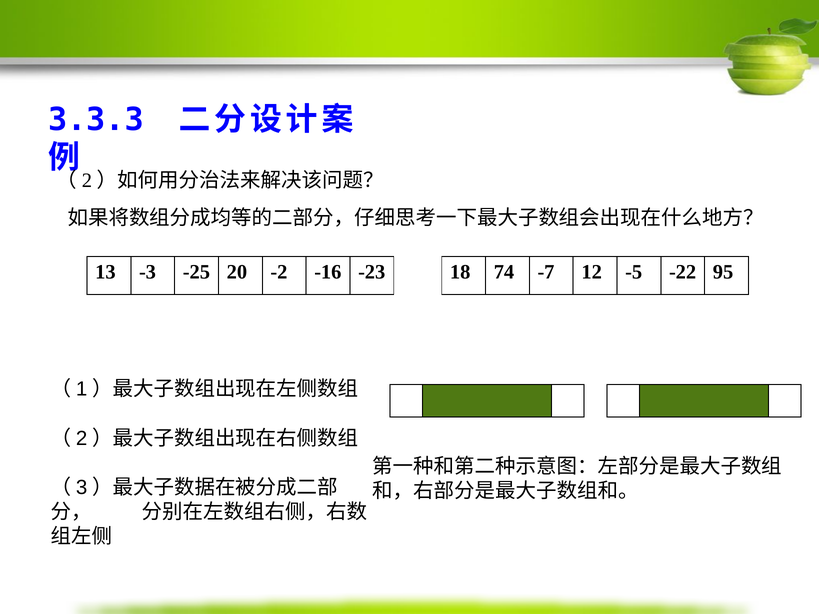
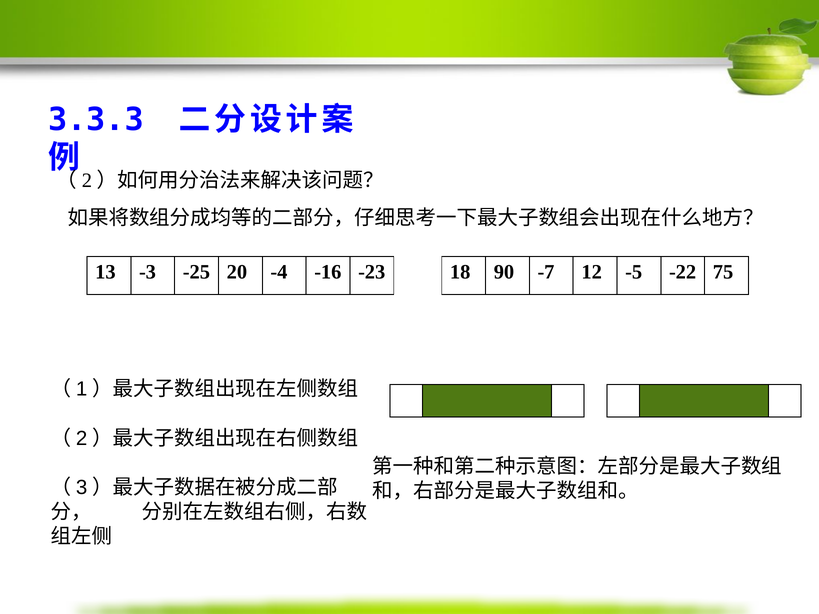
-2: -2 -> -4 (279, 272)
74: 74 -> 90 (504, 272)
95: 95 -> 75 (723, 272)
